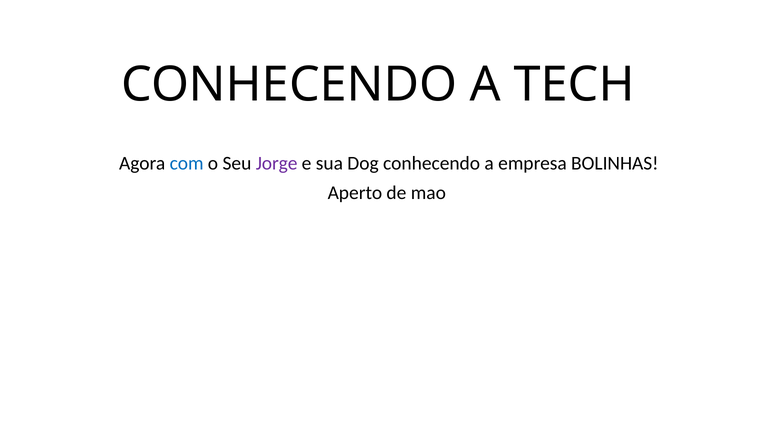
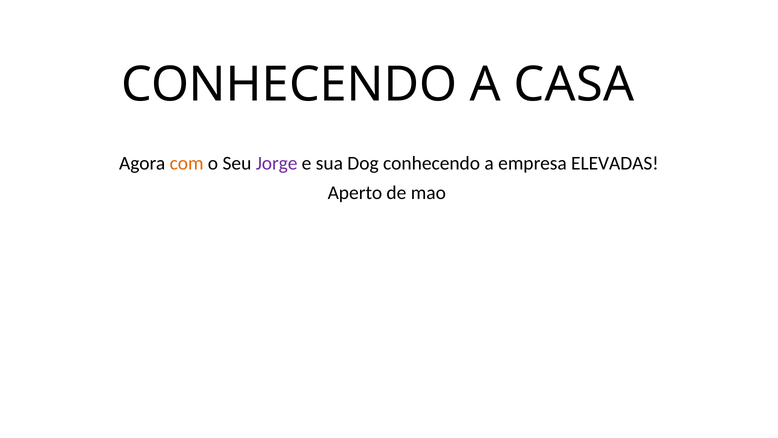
TECH: TECH -> CASA (574, 84)
com colour: blue -> orange (187, 163)
BOLINHAS: BOLINHAS -> ELEVADAS (615, 163)
